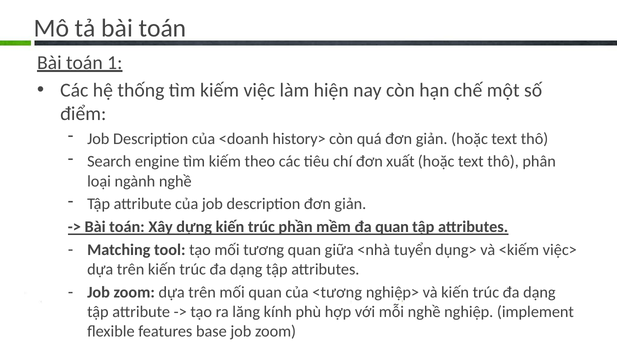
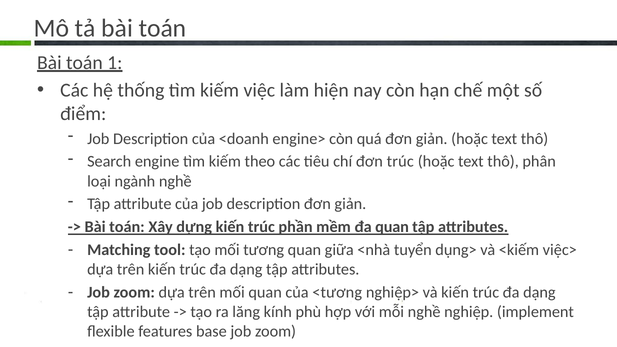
history>: history> -> engine> (299, 139)
đơn xuất: xuất -> trúc (400, 162)
